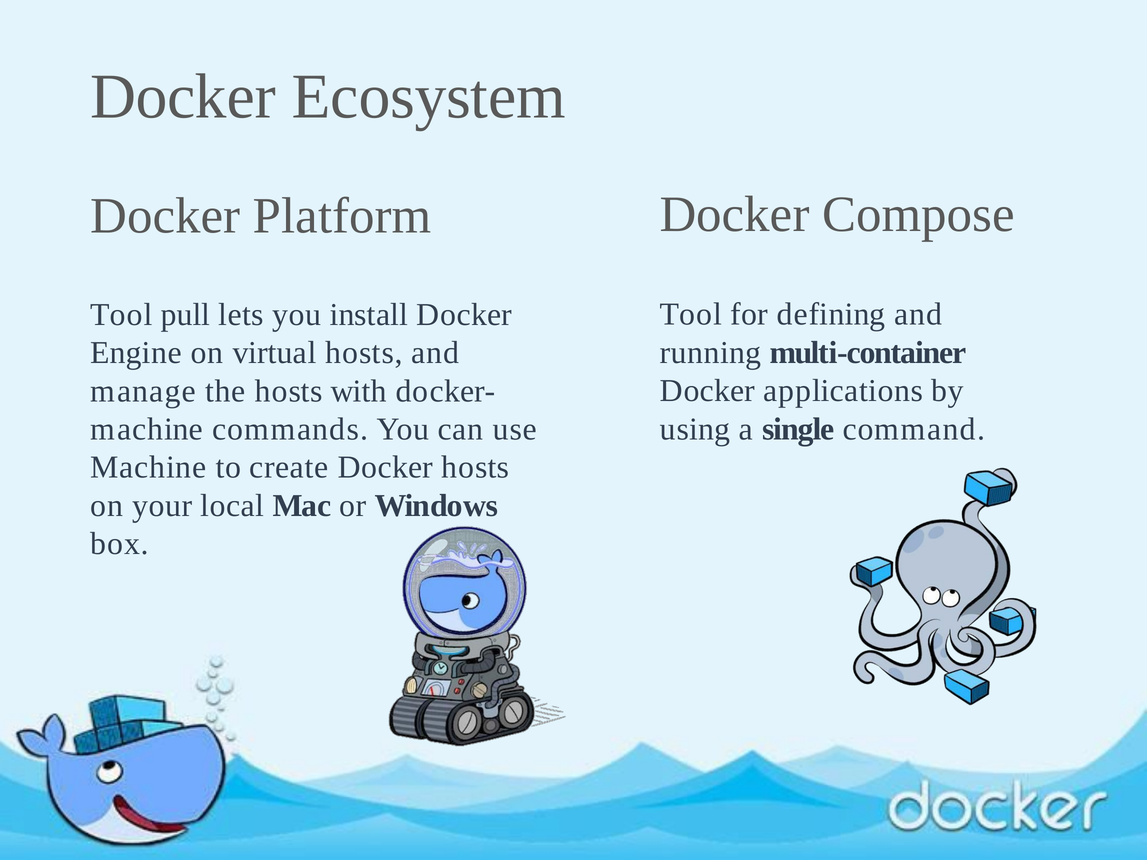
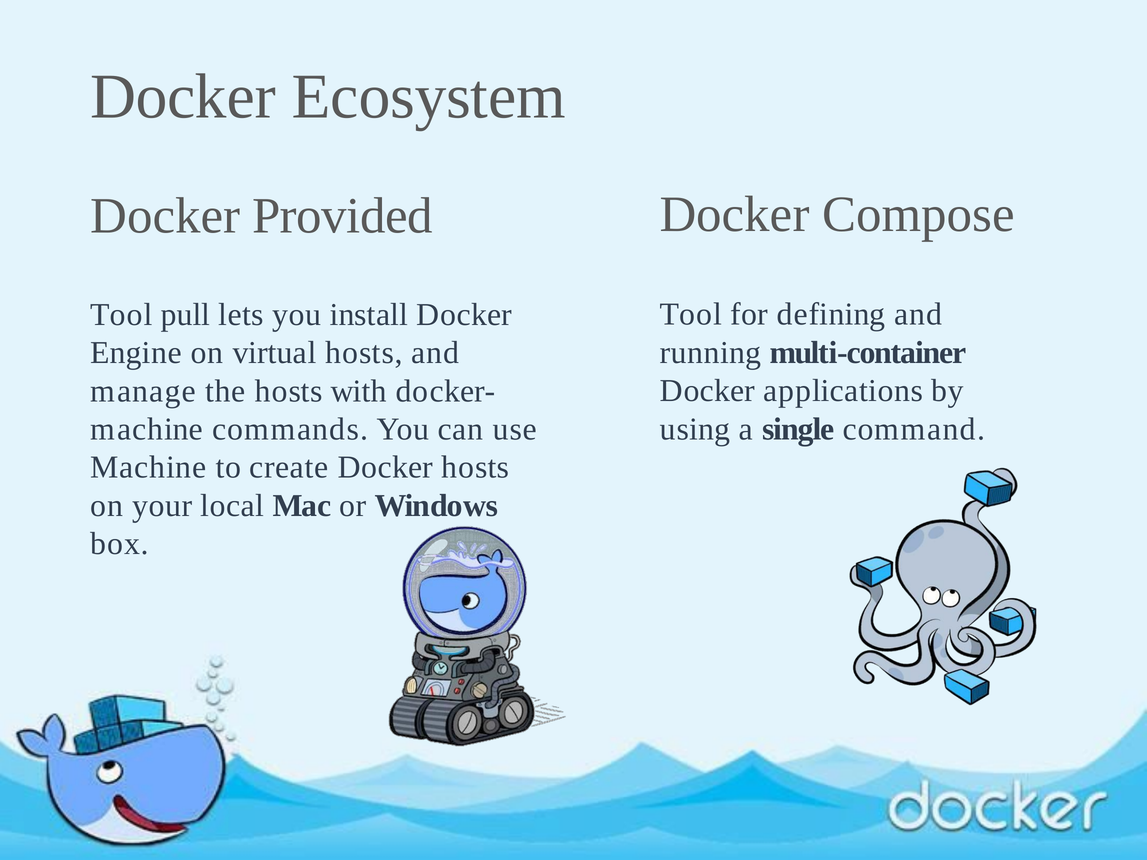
Platform: Platform -> Provided (342, 216)
